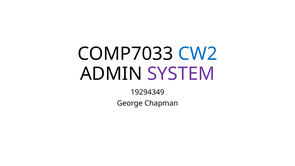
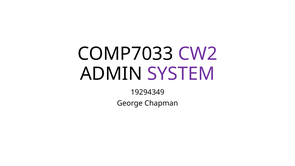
CW2 colour: blue -> purple (198, 54)
